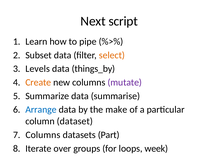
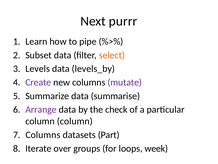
script: script -> purrr (123, 21)
things_by: things_by -> levels_by (93, 69)
Create colour: orange -> purple (38, 82)
Arrange colour: blue -> purple (41, 109)
make: make -> check (116, 109)
column dataset: dataset -> column (75, 121)
